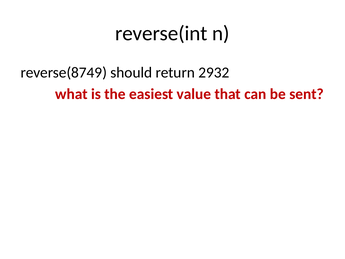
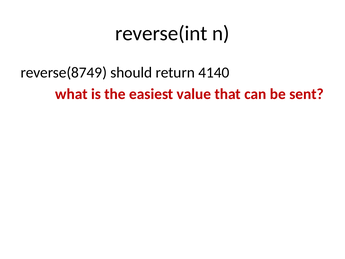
2932: 2932 -> 4140 (214, 72)
